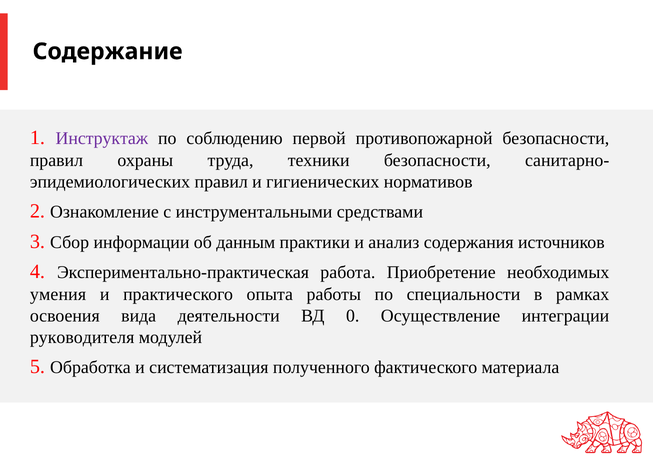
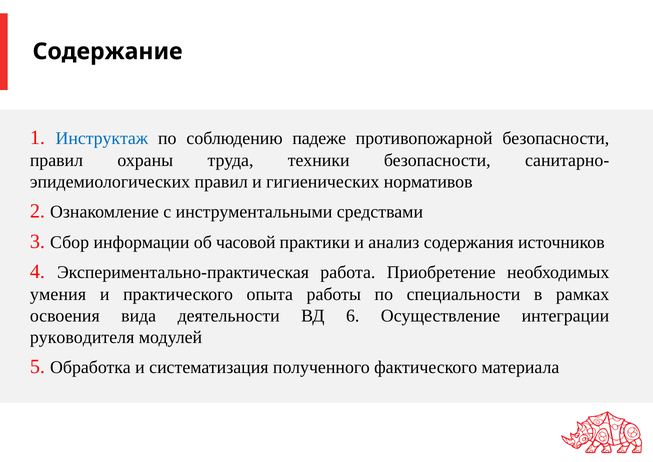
Инструктаж colour: purple -> blue (102, 139)
первой: первой -> падеже (319, 139)
данным: данным -> часовой (246, 242)
0: 0 -> 6 (353, 316)
